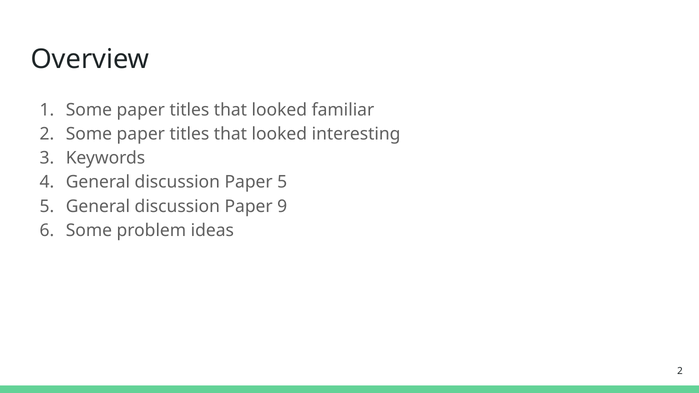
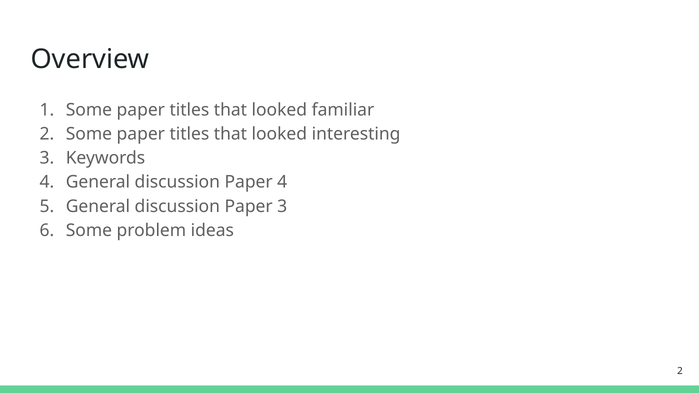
Paper 5: 5 -> 4 (282, 182)
Paper 9: 9 -> 3 (282, 206)
